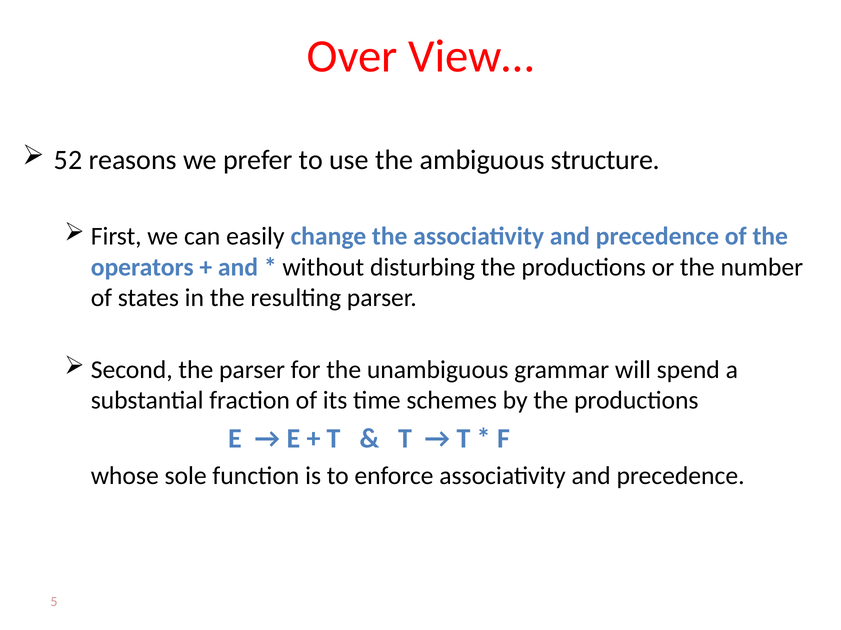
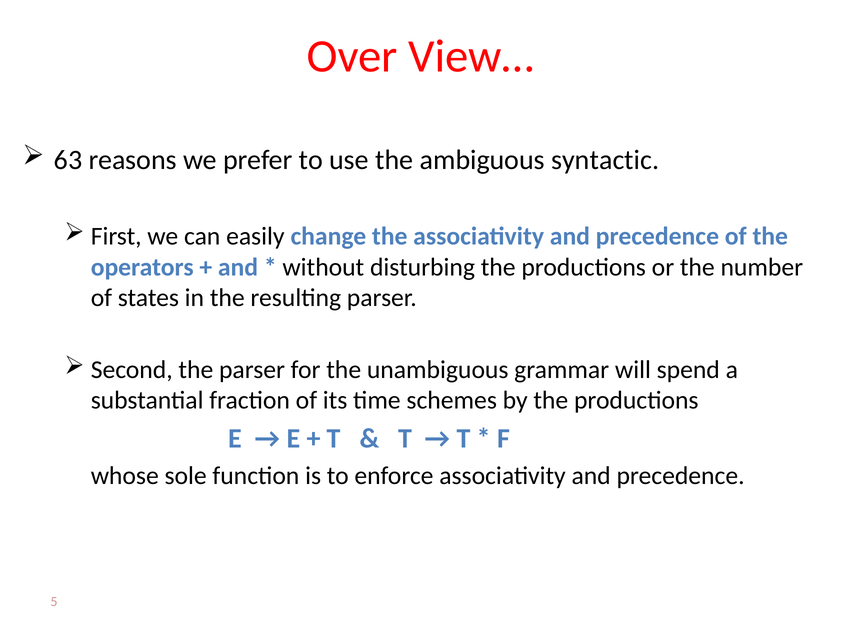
52: 52 -> 63 (68, 160)
structure: structure -> syntactic (605, 160)
